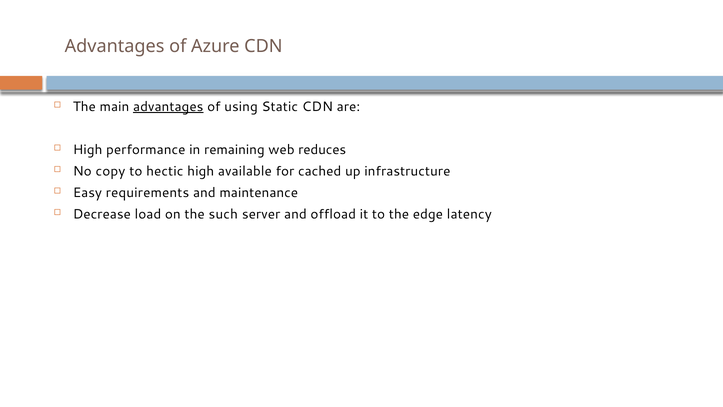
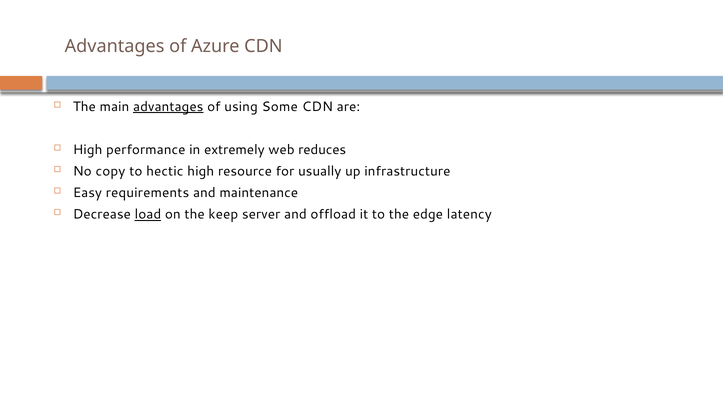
Static: Static -> Some (280, 107)
remaining: remaining -> extremely (234, 150)
available: available -> resource (245, 171)
cached: cached -> usually (320, 171)
load underline: none -> present (148, 214)
such: such -> keep (223, 214)
